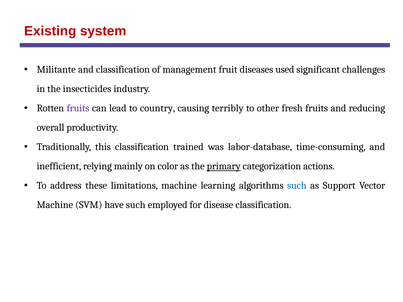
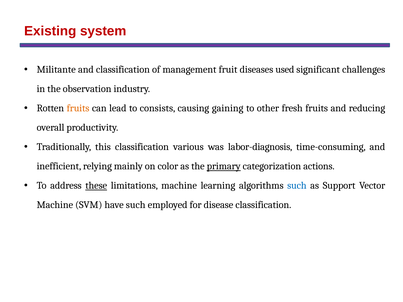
insecticides: insecticides -> observation (87, 89)
fruits colour: purple -> orange (78, 108)
country: country -> consists (157, 108)
terribly: terribly -> gaining (228, 108)
trained: trained -> various (188, 147)
labor-database: labor-database -> labor-diagnosis (260, 147)
these underline: none -> present (96, 186)
